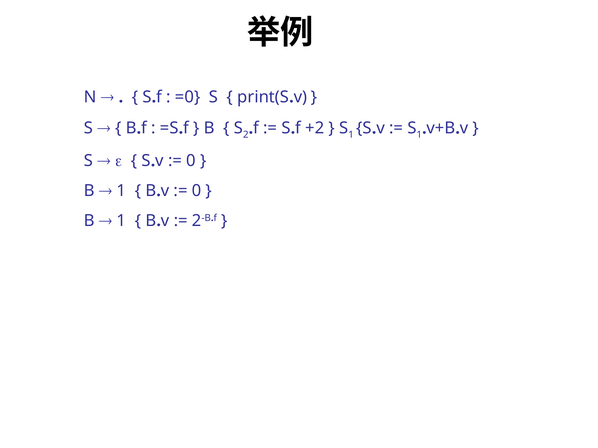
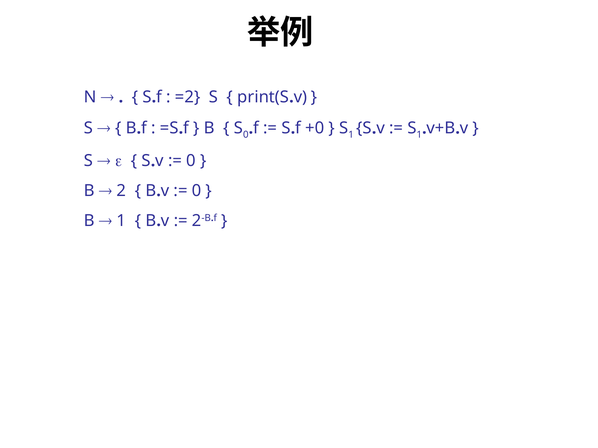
=0: =0 -> =2 (188, 97)
S 2: 2 -> 0 (246, 135)
+2: +2 -> +0 (315, 128)
1: 1 -> 2 (121, 191)
